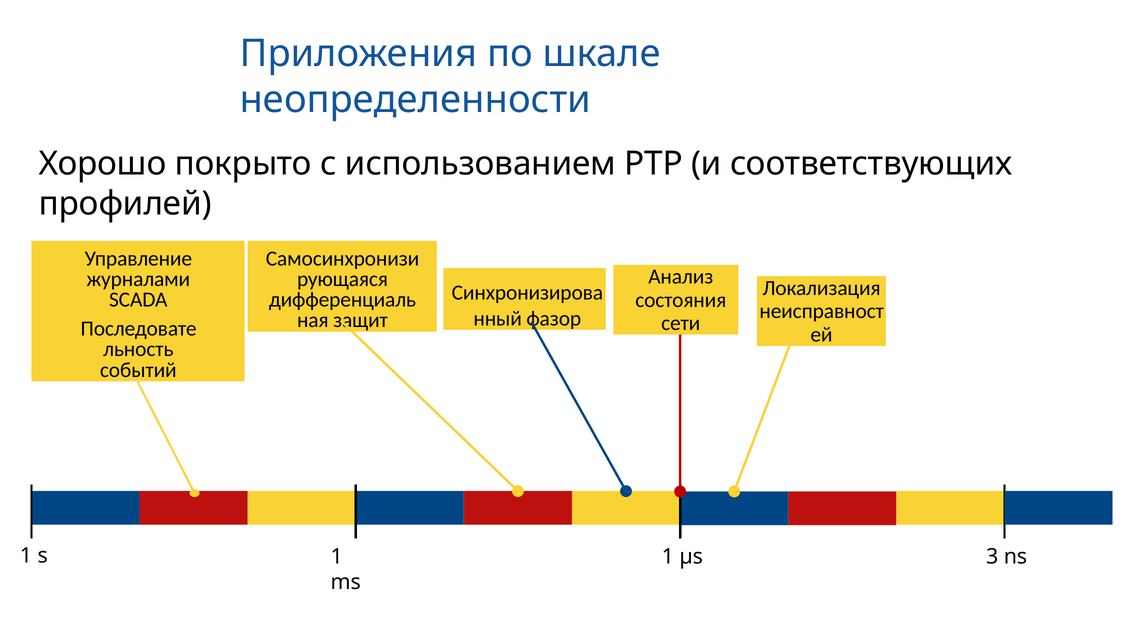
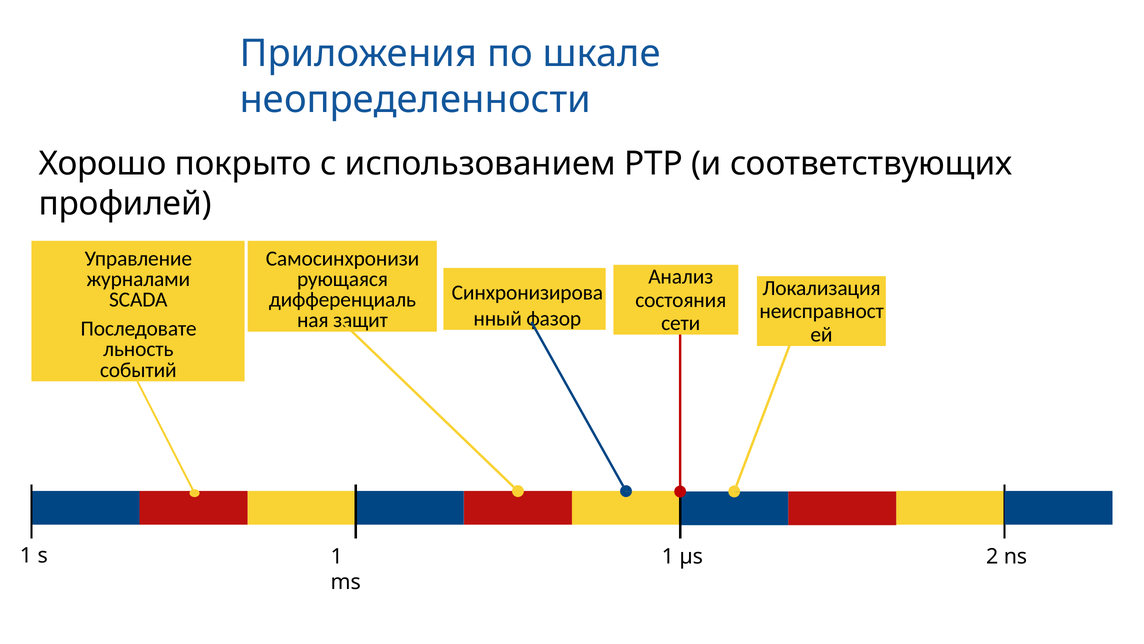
3: 3 -> 2 (992, 556)
